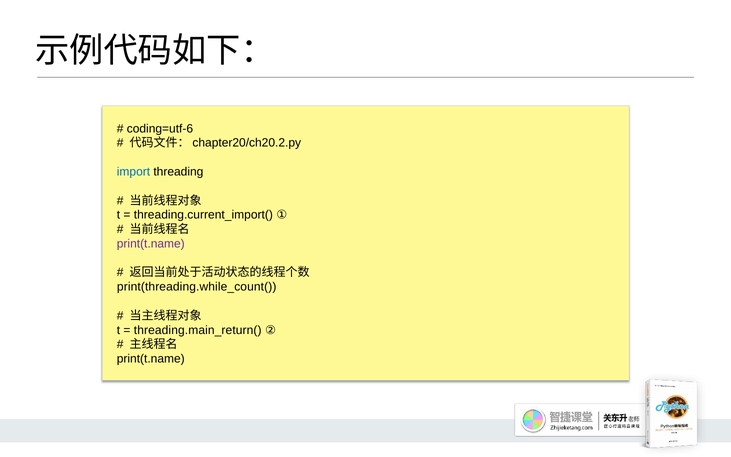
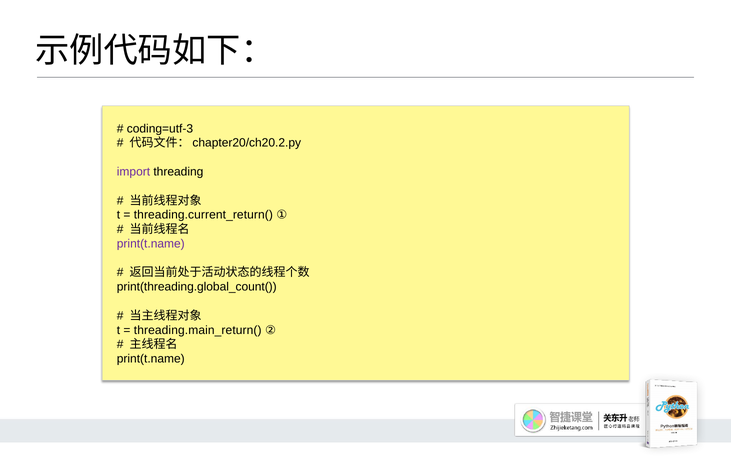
coding=utf-6: coding=utf-6 -> coding=utf-3 (160, 129)
import colour: blue -> purple (133, 172)
threading.current_import(: threading.current_import( -> threading.current_return( (203, 215)
print(threading.while_count(: print(threading.while_count( -> print(threading.global_count( (197, 287)
